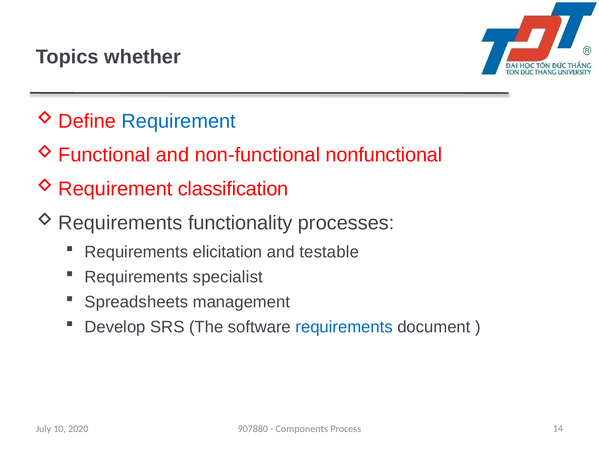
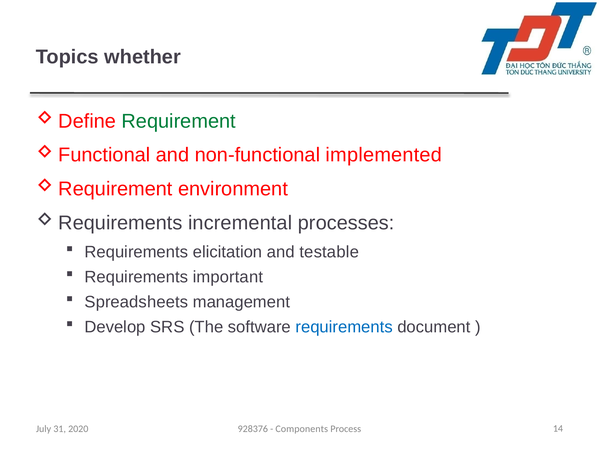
Requirement colour: blue -> green (179, 121)
nonfunctional: nonfunctional -> implemented (384, 155)
classification: classification -> environment (233, 189)
functionality: functionality -> incremental (240, 223)
specialist: specialist -> important (228, 277)
10: 10 -> 31 (60, 429)
907880: 907880 -> 928376 (253, 429)
